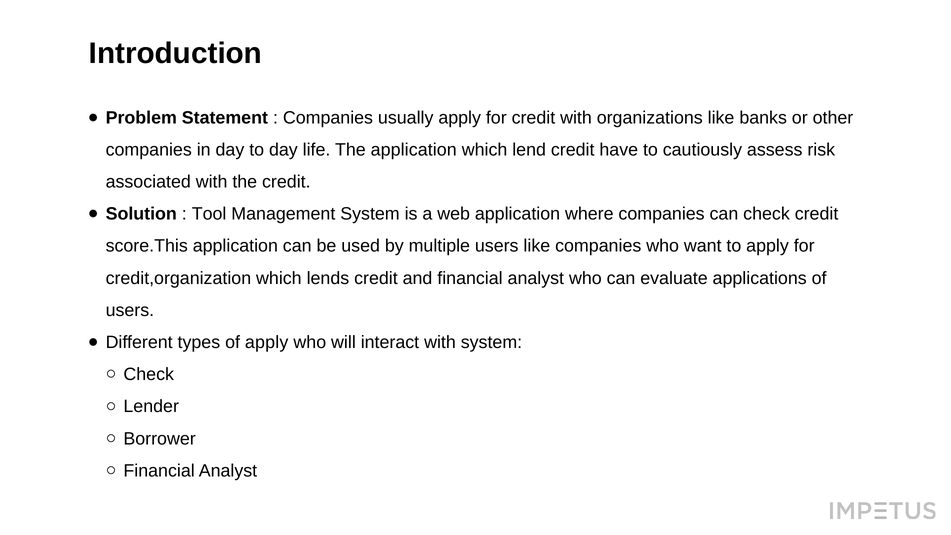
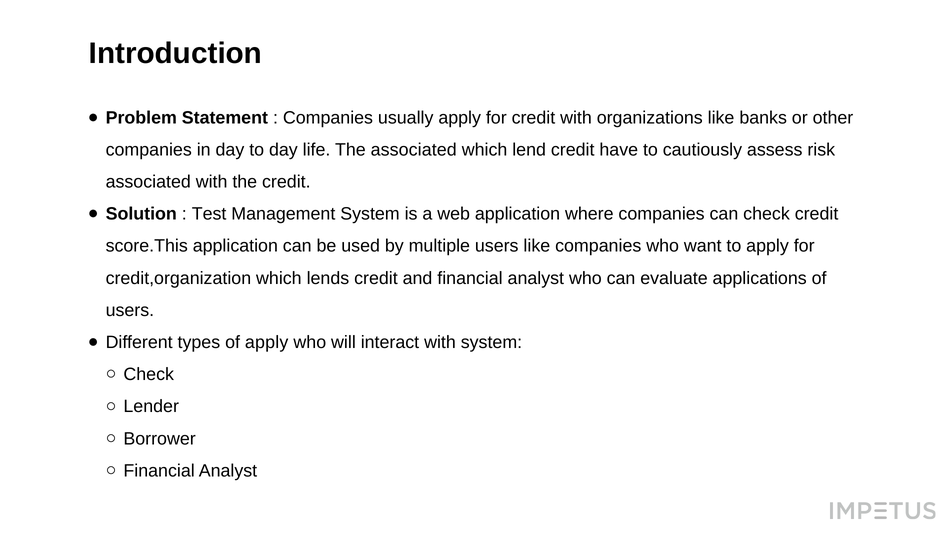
The application: application -> associated (414, 150)
Tool: Tool -> Test (209, 214)
